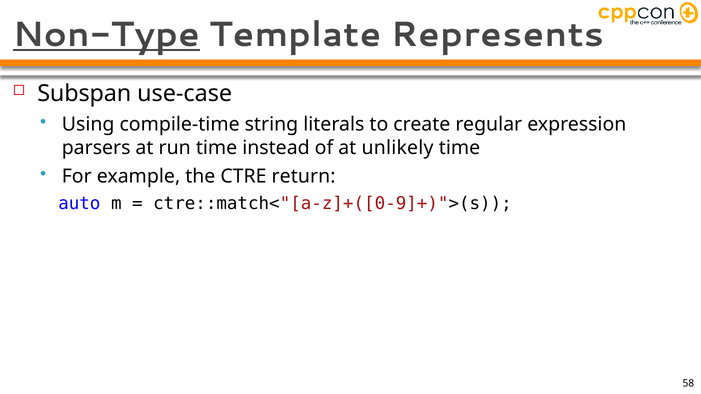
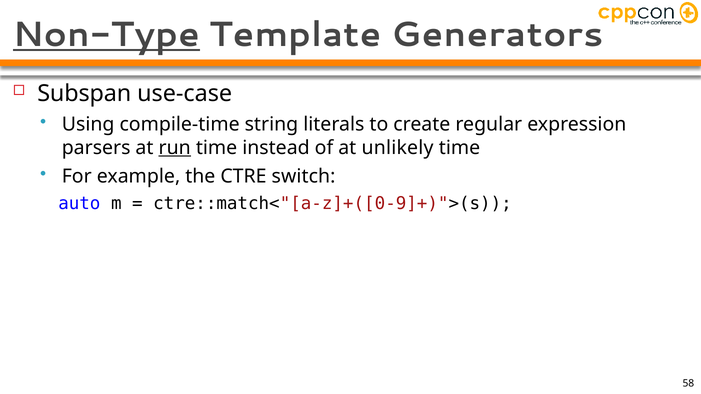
Represents: Represents -> Generators (497, 35)
run underline: none -> present (175, 148)
return: return -> switch (304, 177)
